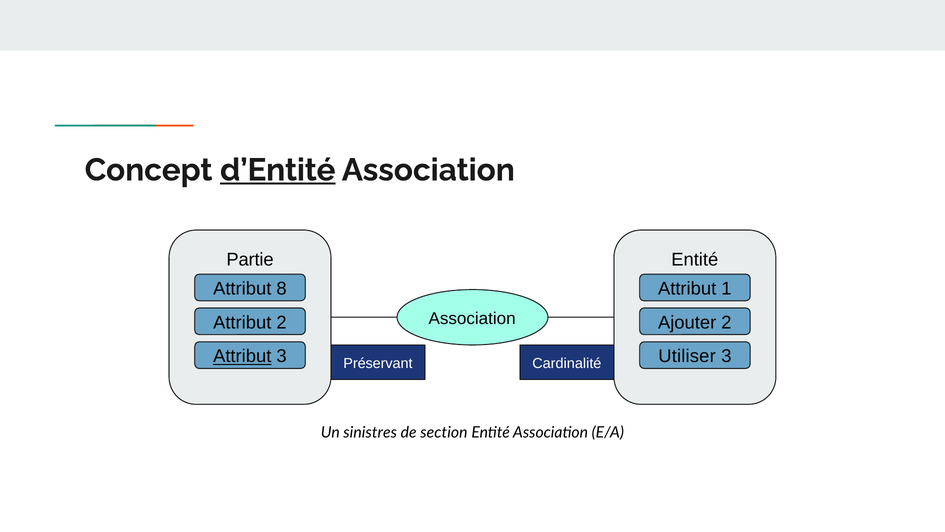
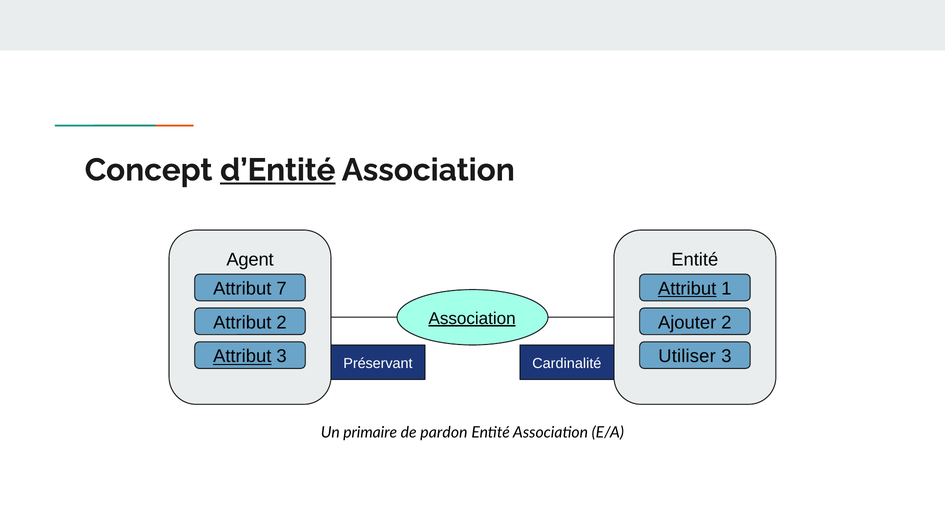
Partie: Partie -> Agent (250, 260)
8: 8 -> 7 (282, 289)
Attribut underline: none -> present (687, 289)
Association underline: none -> present (472, 318)
sinistres: sinistres -> primaire (370, 432)
section: section -> pardon (444, 432)
